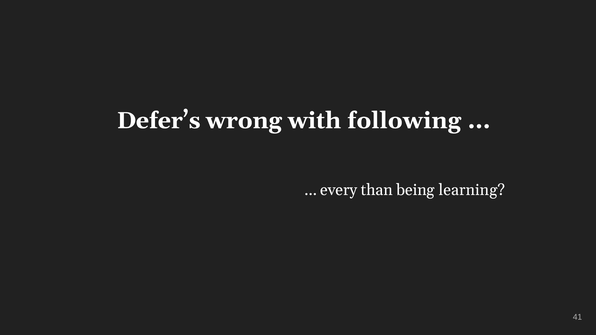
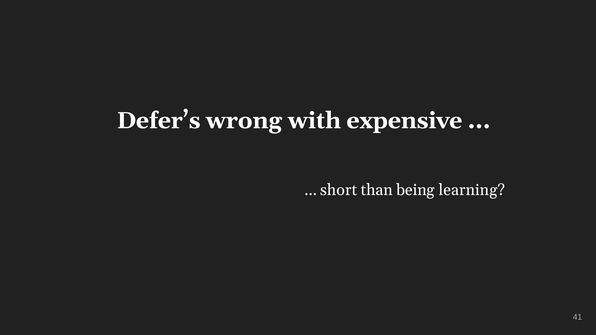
following: following -> expensive (404, 121)
every: every -> short (339, 190)
